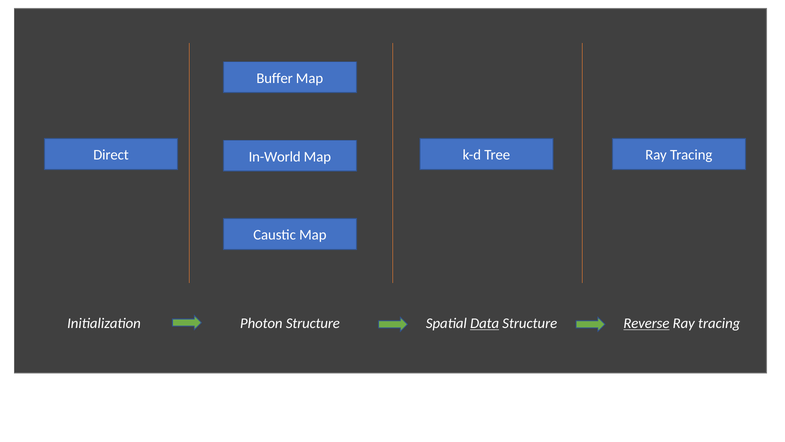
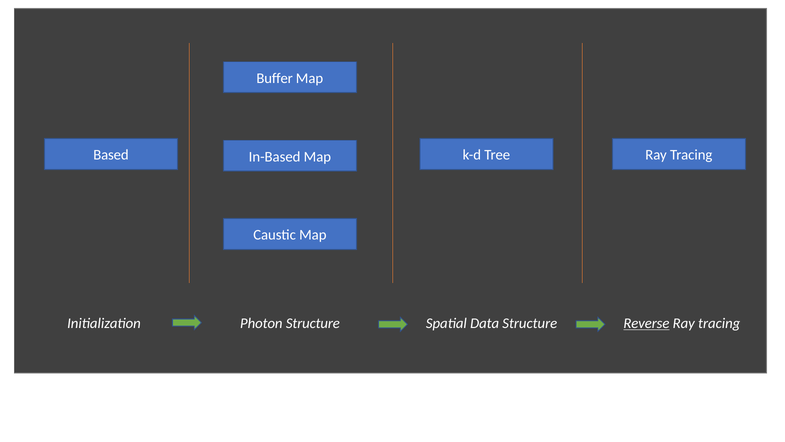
Direct: Direct -> Based (111, 155)
In-World: In-World -> In-Based (275, 157)
Data underline: present -> none (485, 323)
